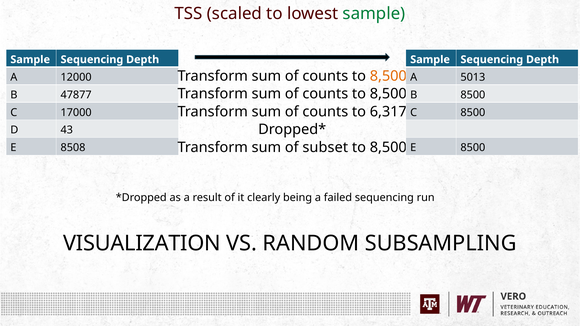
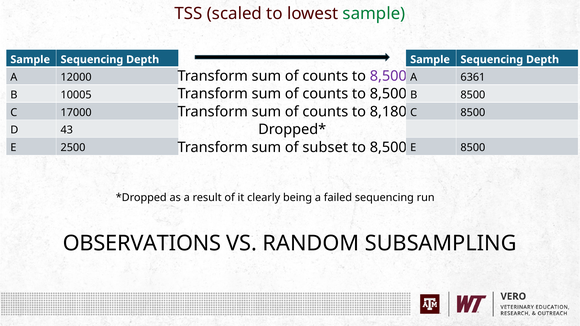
8,500 colour: orange -> purple (388, 76)
5013: 5013 -> 6361 (473, 77)
47877: 47877 -> 10005 (76, 95)
6,317: 6,317 -> 8,180 (388, 112)
8508: 8508 -> 2500 (73, 148)
VISUALIZATION: VISUALIZATION -> OBSERVATIONS (142, 244)
